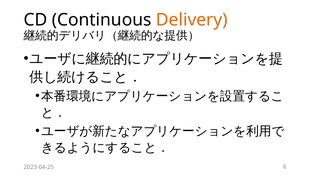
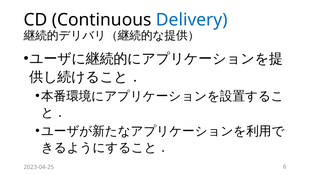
Delivery colour: orange -> blue (192, 20)
